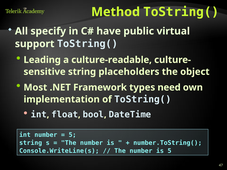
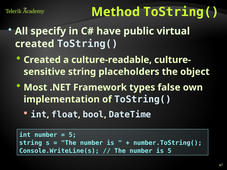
support: support -> created (35, 44)
Leading: Leading -> Created (42, 60)
need: need -> false (169, 88)
